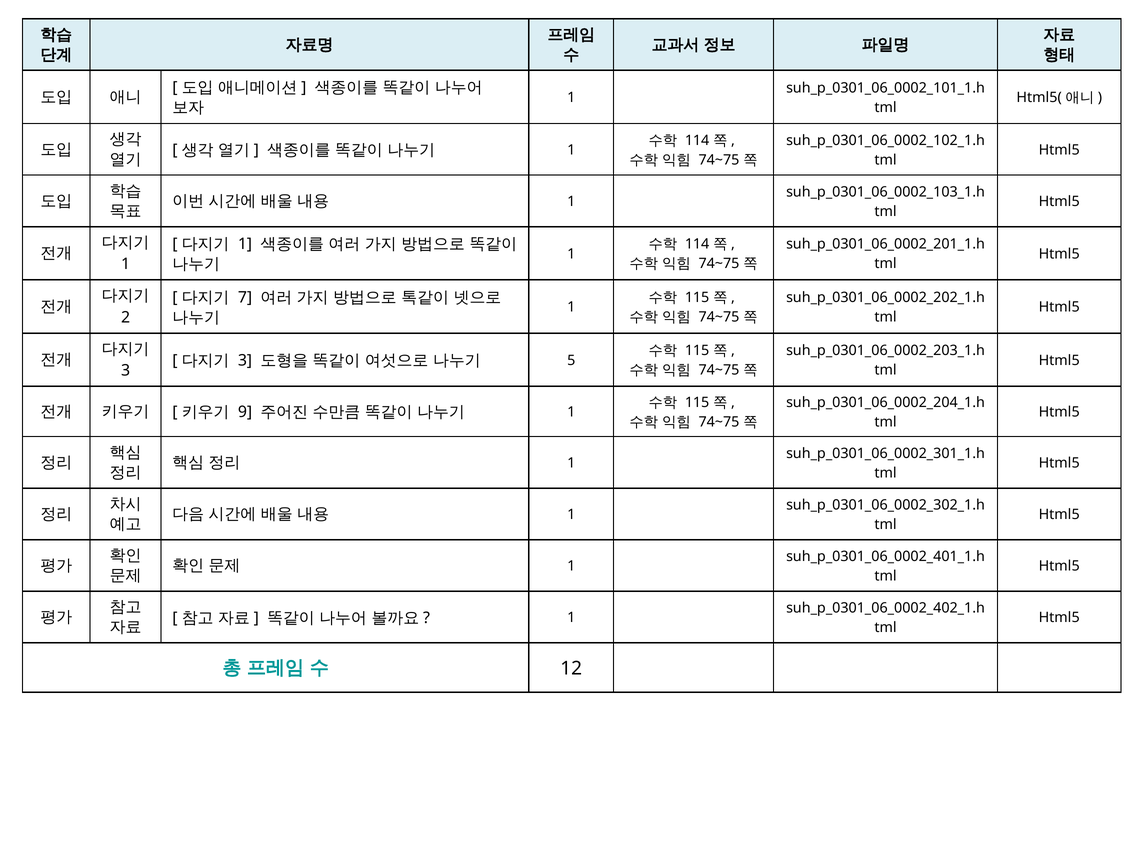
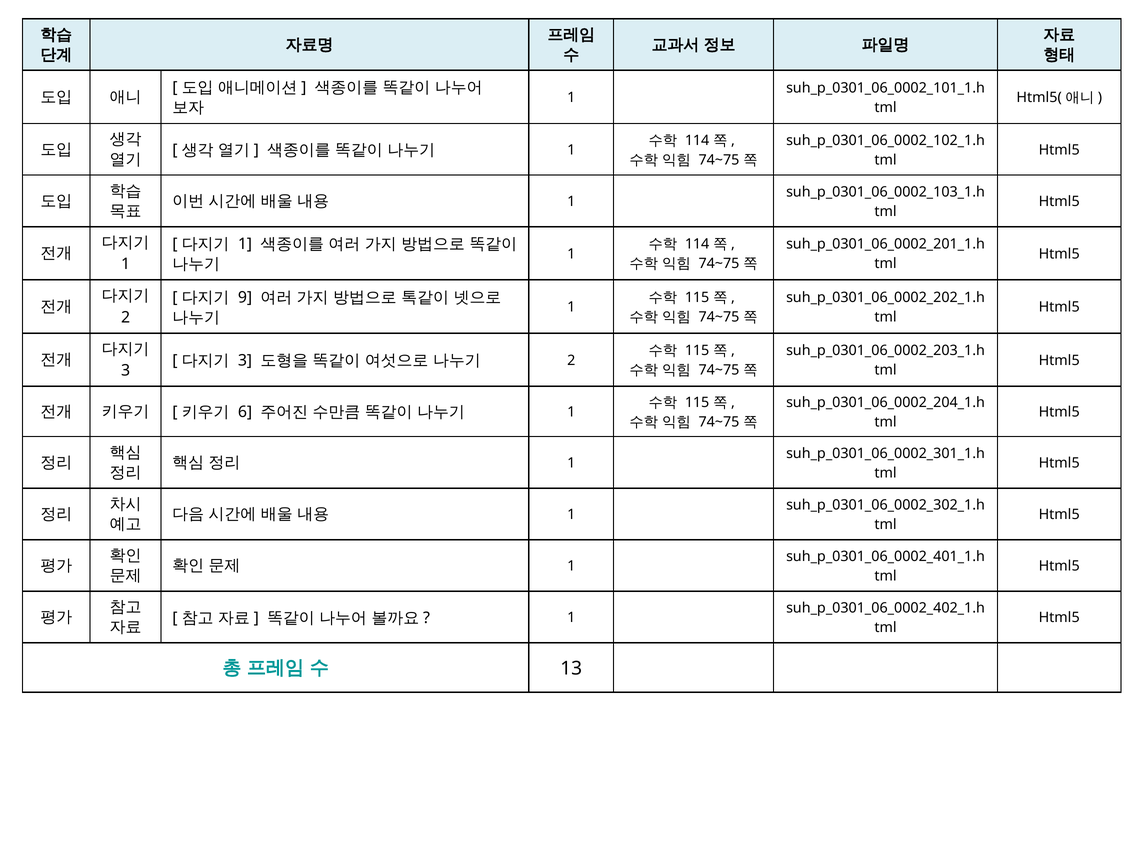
7: 7 -> 9 (245, 297)
5: 5 -> 2 (571, 360)
9: 9 -> 6 (245, 412)
12: 12 -> 13 (571, 668)
